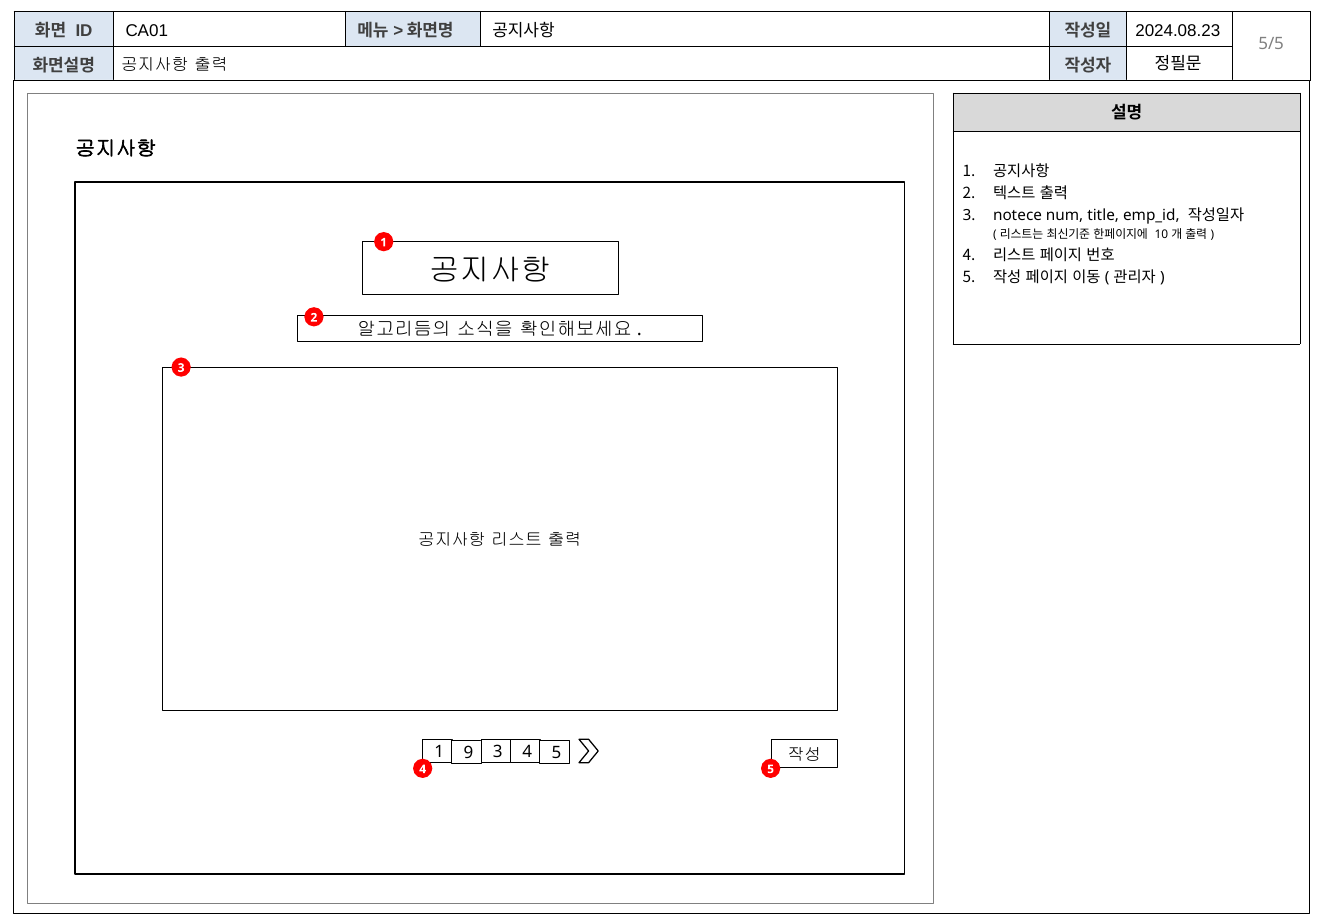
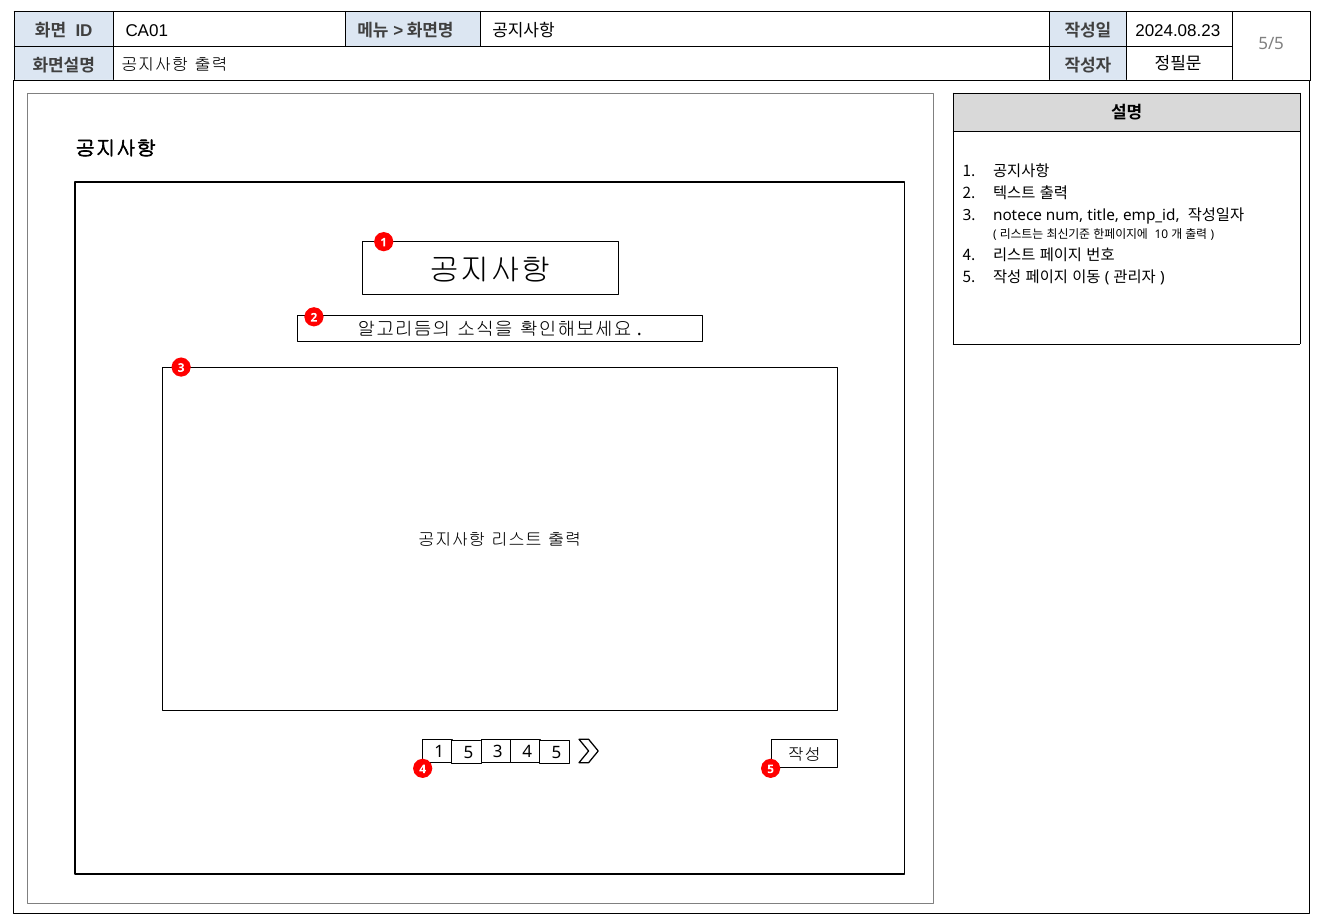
1 9: 9 -> 5 (469, 752)
